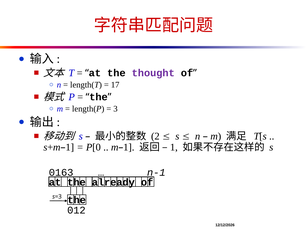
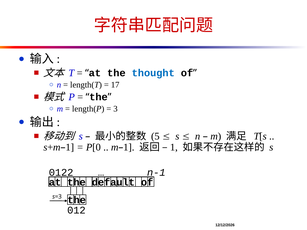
thought colour: purple -> blue (153, 73)
2: 2 -> 5 (155, 136)
0163: 0163 -> 0122 (61, 173)
already: already -> default (113, 182)
